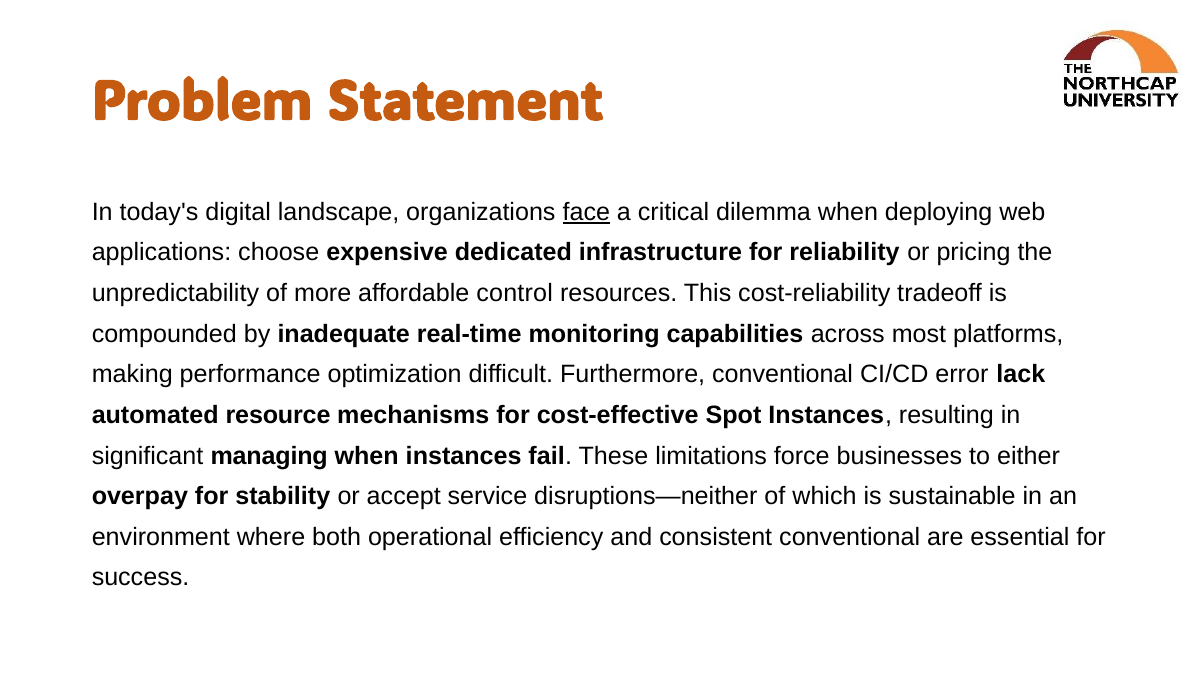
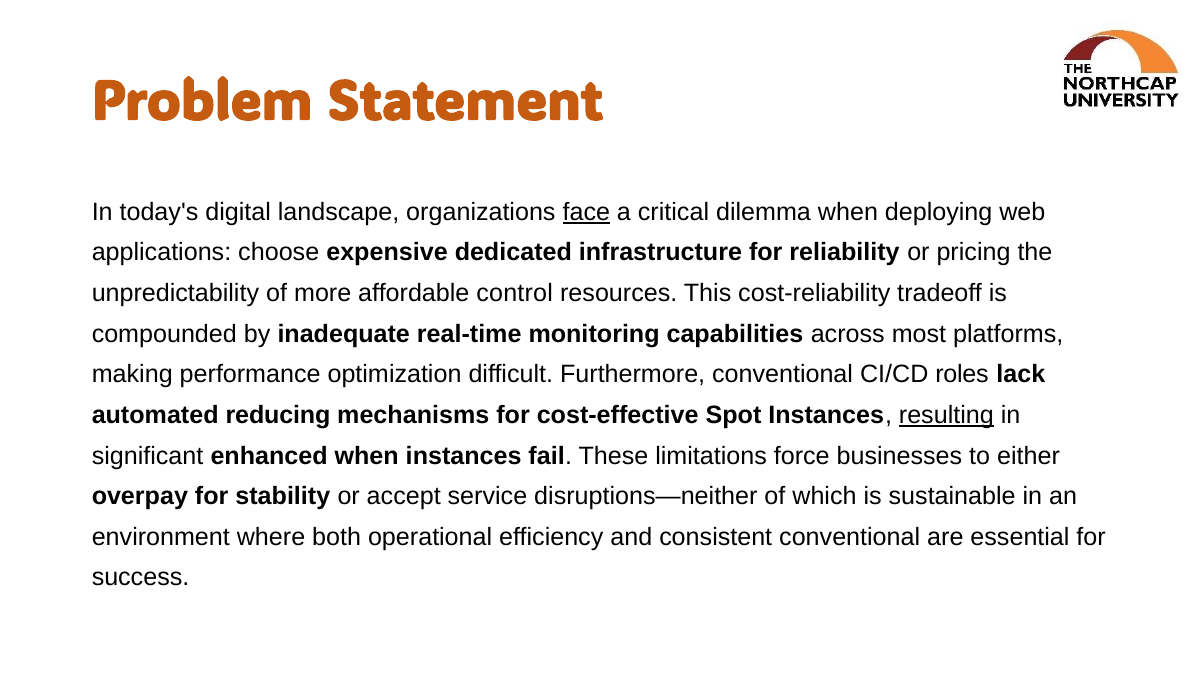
error: error -> roles (962, 375)
resource: resource -> reducing (278, 415)
resulting underline: none -> present (946, 415)
managing: managing -> enhanced (269, 456)
